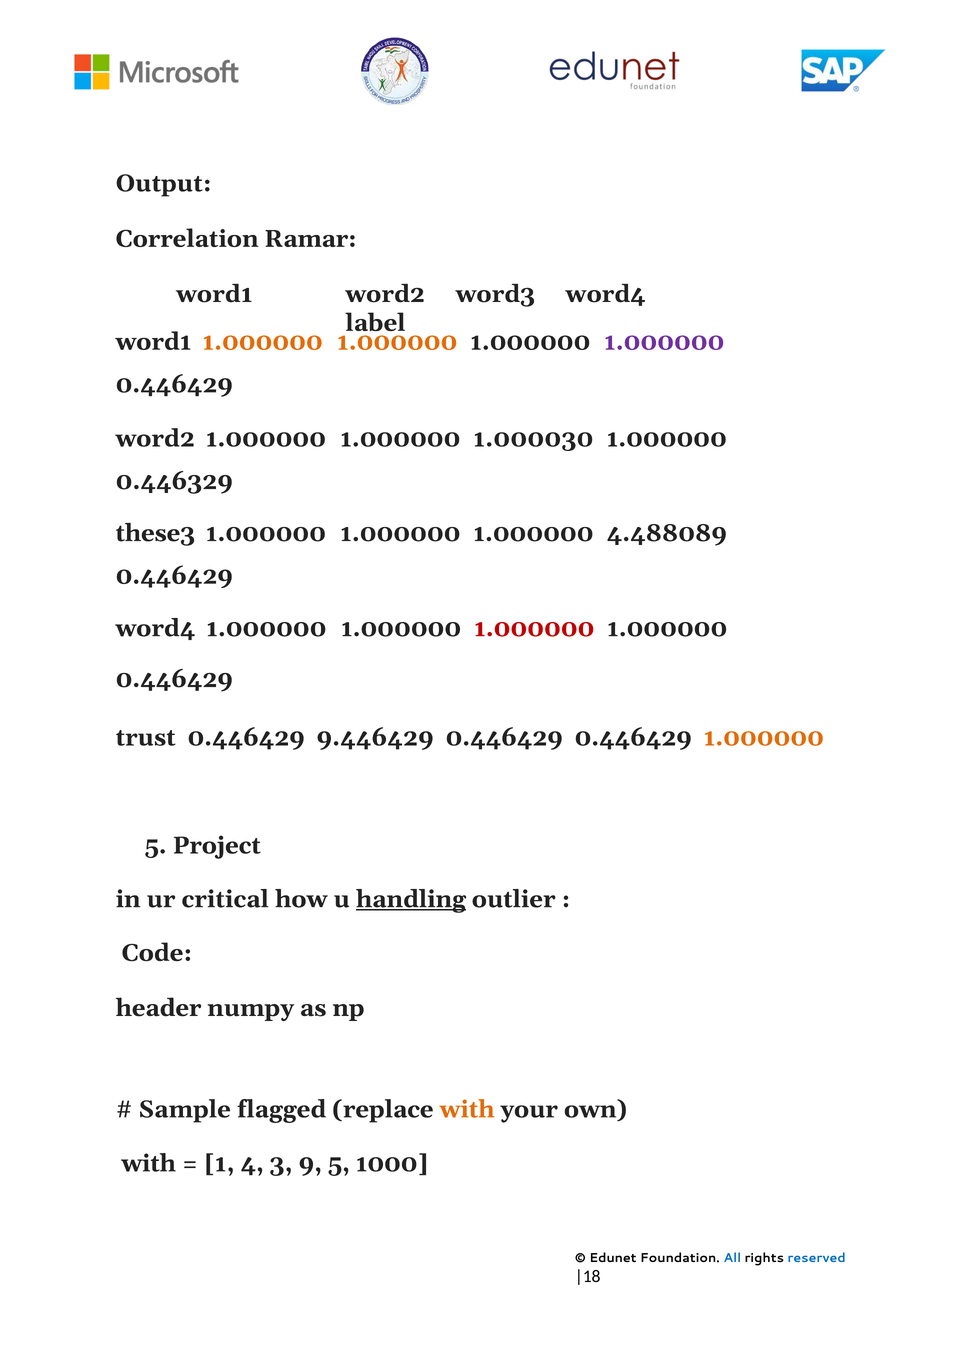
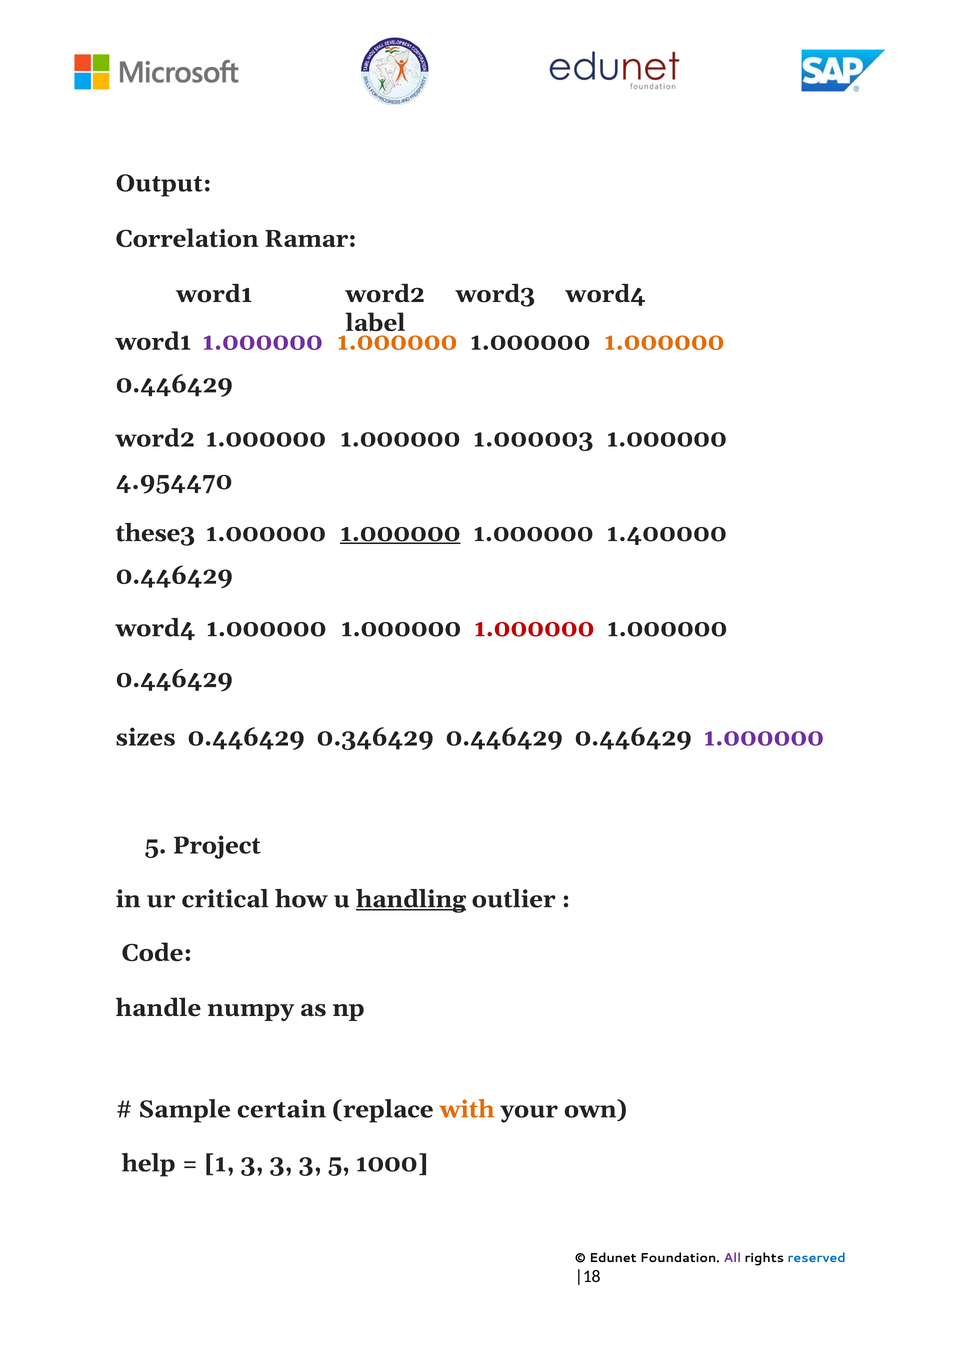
1.000000 colour: orange -> purple (263, 342)
1.000000 colour: purple -> orange (664, 342)
1.000030: 1.000030 -> 1.000003 (533, 439)
0.446329: 0.446329 -> 4.954470 (174, 481)
1.000000 underline: none -> present (400, 533)
4.488089: 4.488089 -> 1.400000 (667, 533)
trust: trust -> sizes (146, 738)
9.446429: 9.446429 -> 0.346429 (375, 738)
1.000000 colour: orange -> purple (764, 738)
header: header -> handle (158, 1008)
flagged: flagged -> certain (282, 1110)
with: with -> help (149, 1164)
1 4: 4 -> 3 (252, 1164)
9: 9 -> 3 (310, 1164)
All colour: blue -> purple (732, 1258)
